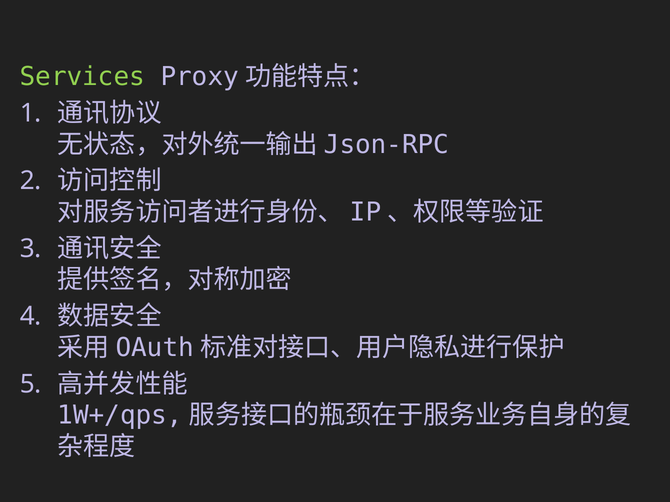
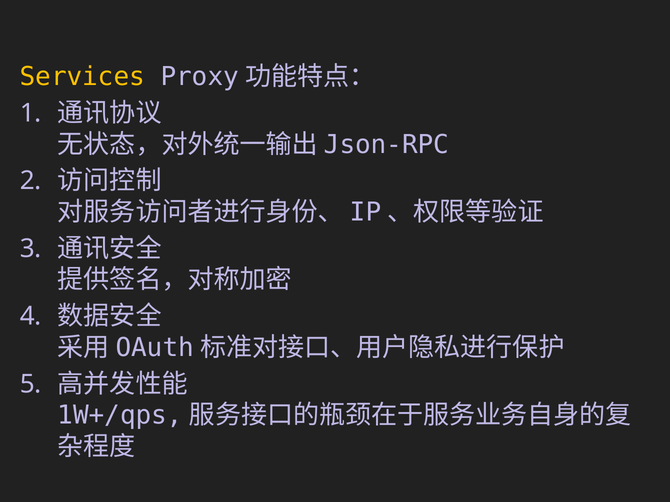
Services colour: light green -> yellow (82, 77)
